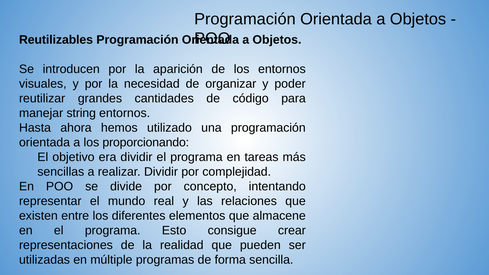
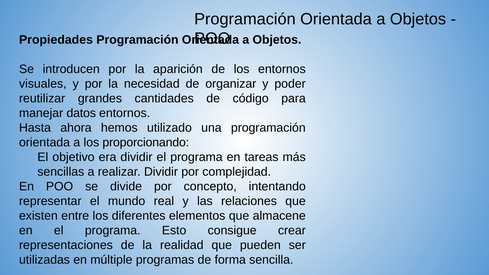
Reutilizables: Reutilizables -> Propiedades (56, 40)
string: string -> datos (81, 113)
